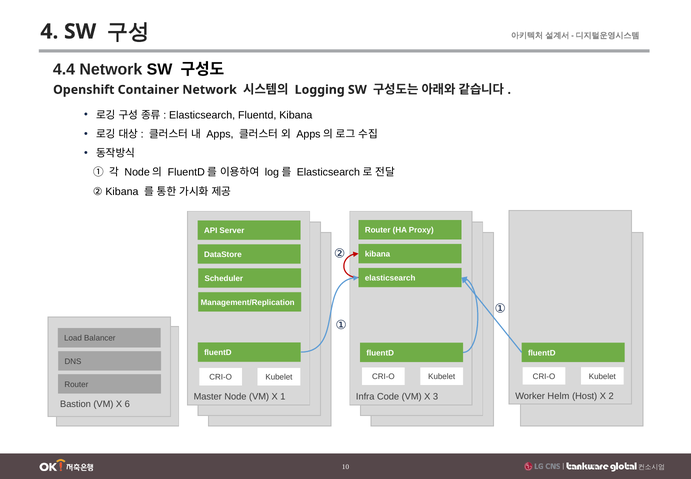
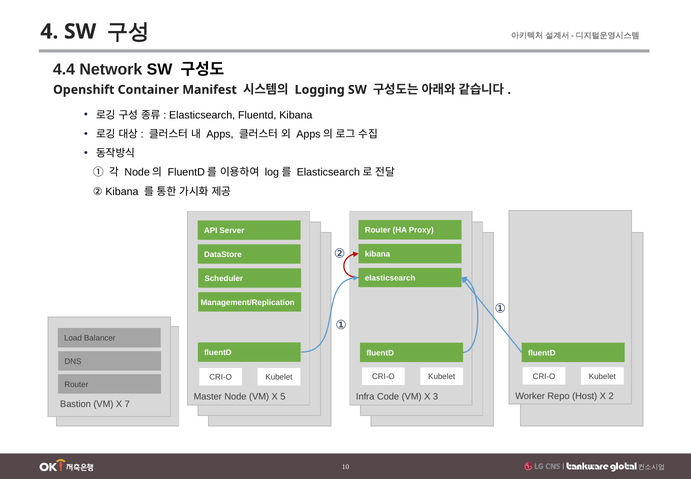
Container Network: Network -> Manifest (210, 90)
1: 1 -> 5 (283, 396)
Helm: Helm -> Repo (559, 395)
6: 6 -> 7 (127, 404)
